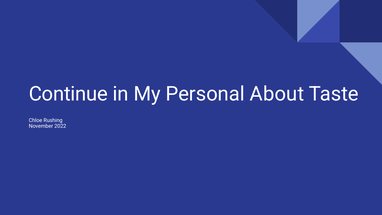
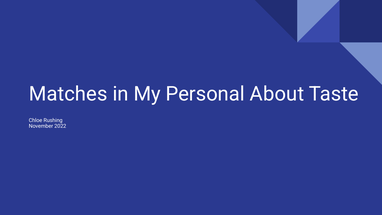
Continue: Continue -> Matches (68, 94)
